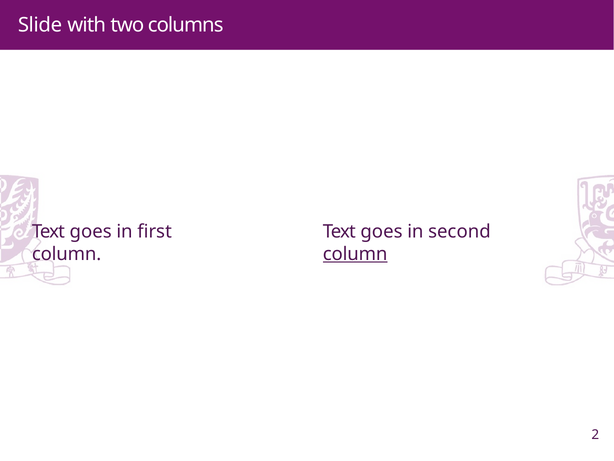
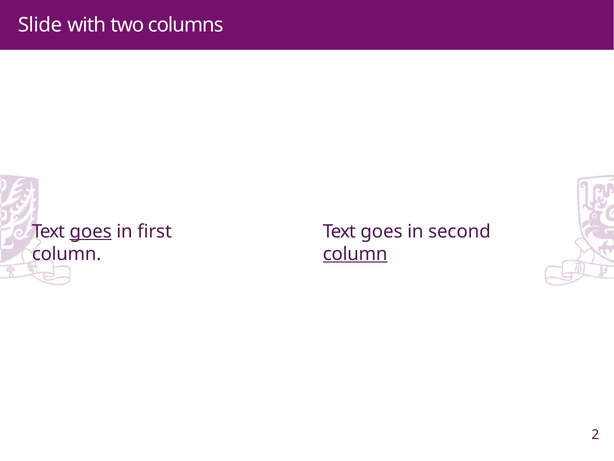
goes underline: none -> present (91, 232)
